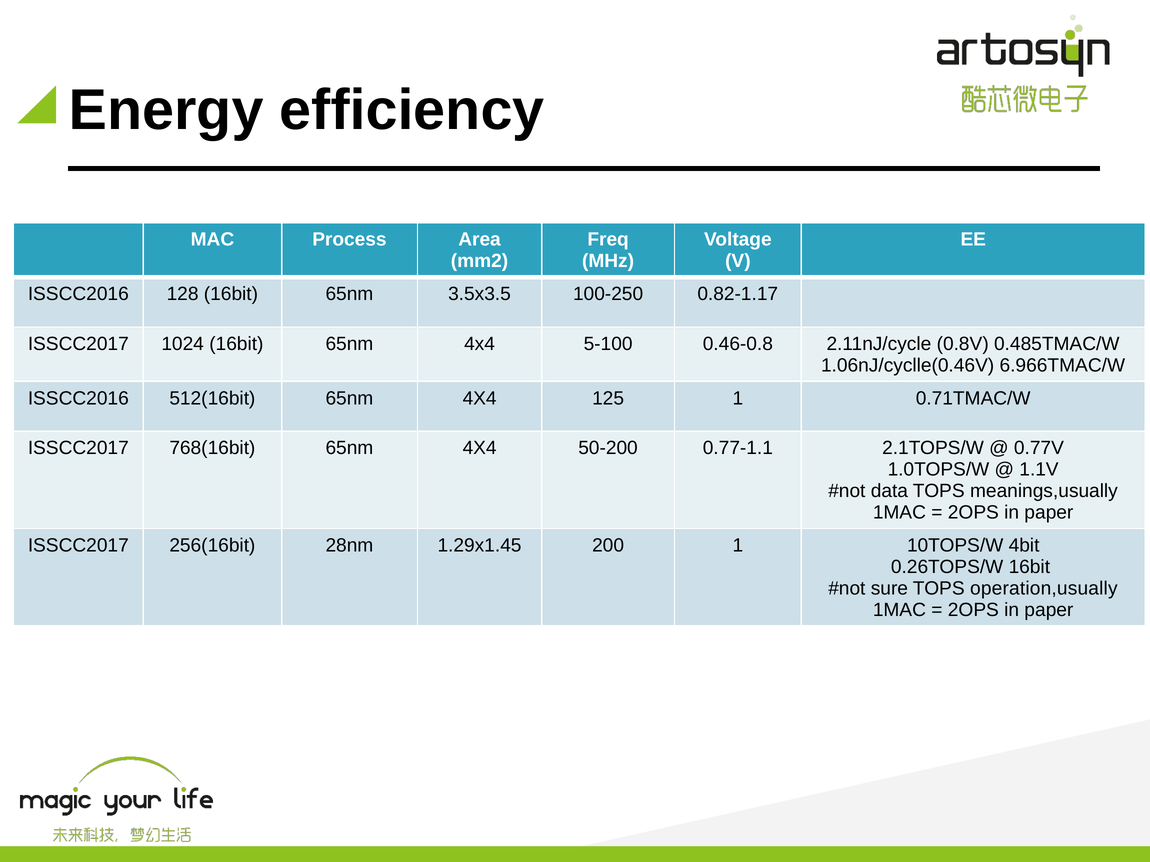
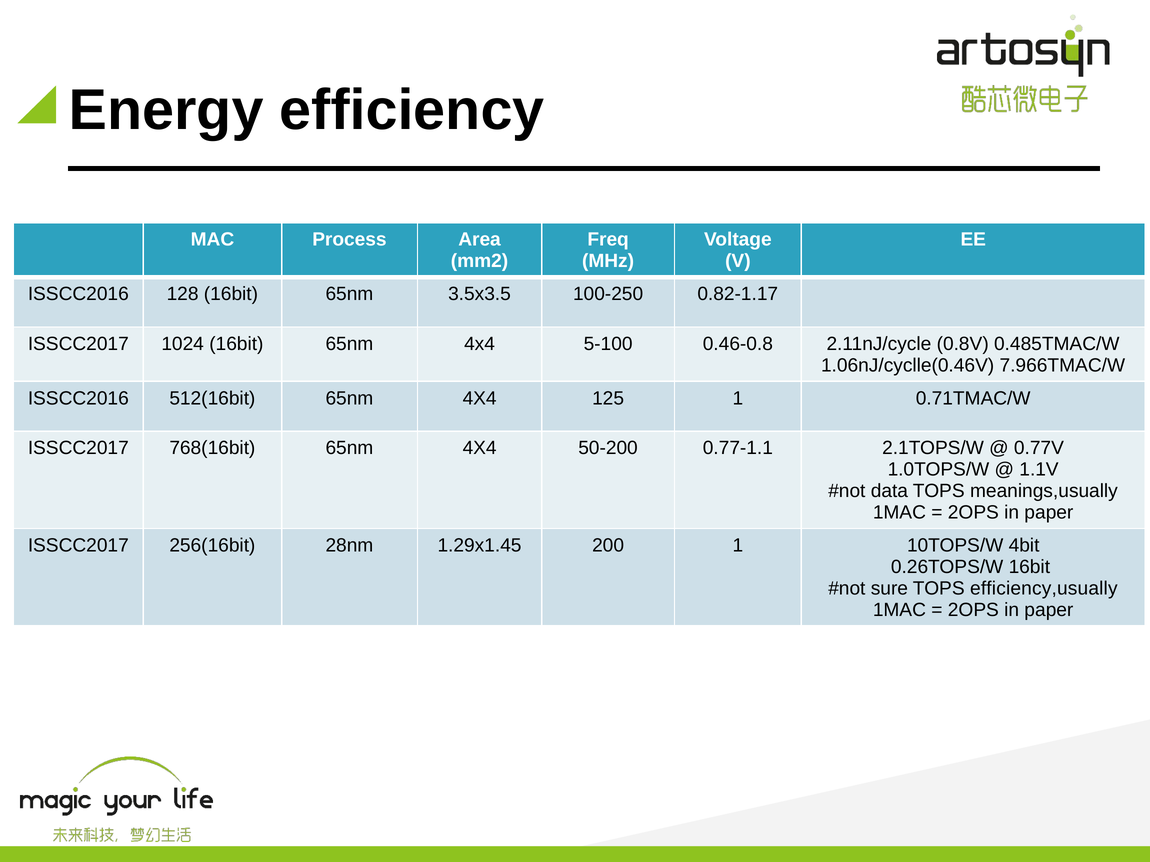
6.966TMAC/W: 6.966TMAC/W -> 7.966TMAC/W (1062, 365)
operation,usually: operation,usually -> efficiency,usually (1044, 589)
